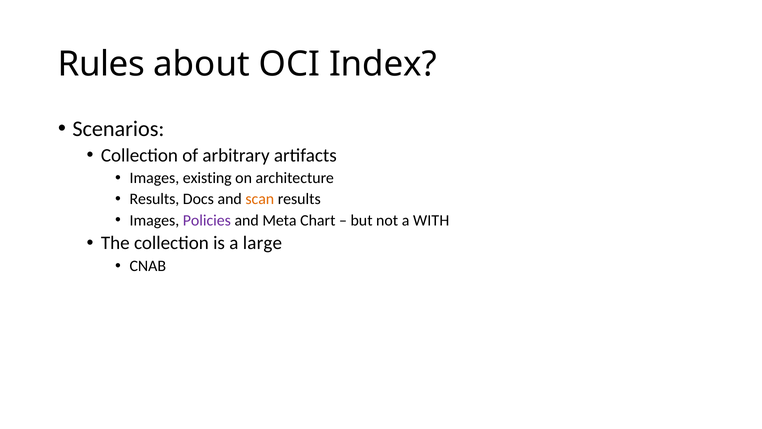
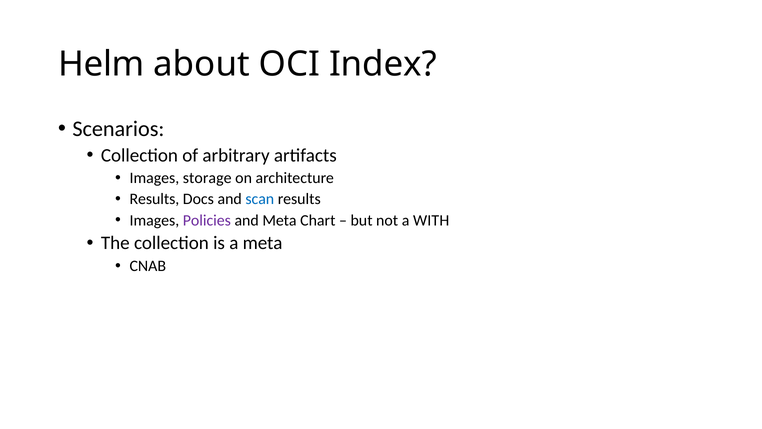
Rules: Rules -> Helm (101, 64)
existing: existing -> storage (207, 178)
scan colour: orange -> blue (260, 199)
a large: large -> meta (263, 243)
